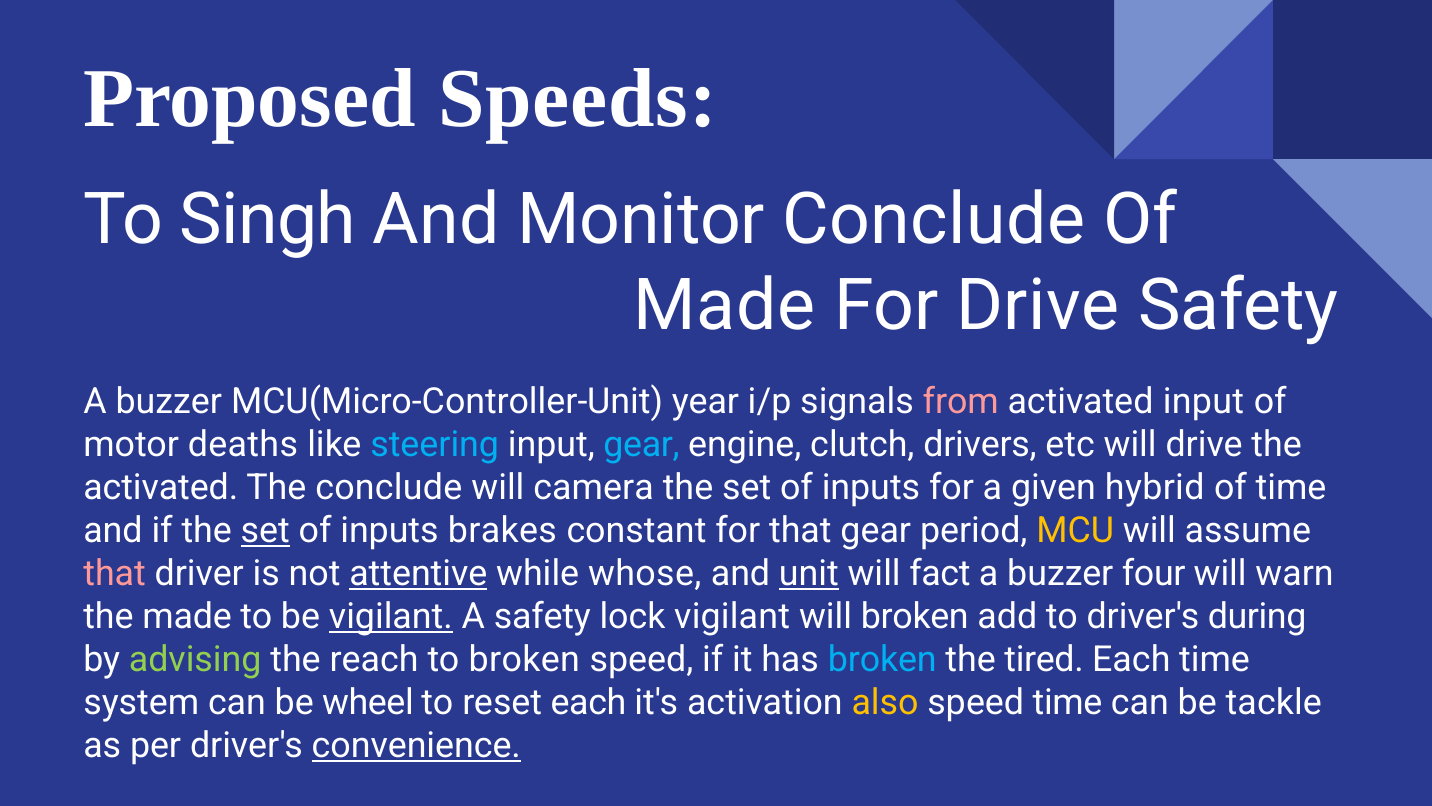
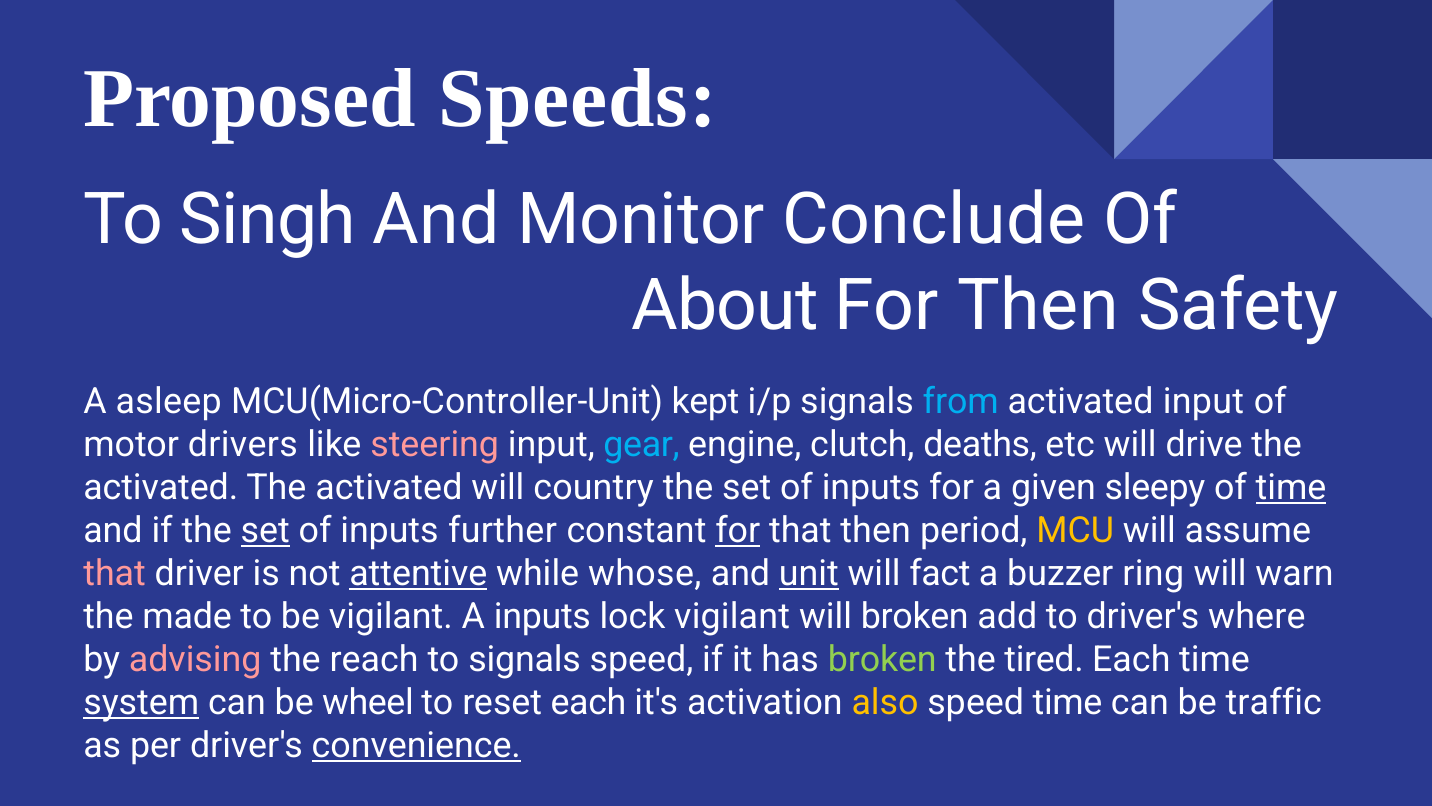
Made: Made -> About (725, 306)
For Drive: Drive -> Then (1038, 306)
buzzer: buzzer -> asleep (169, 401)
year: year -> kept (706, 401)
from colour: pink -> light blue (961, 401)
deaths: deaths -> drivers (243, 444)
steering colour: light blue -> pink (435, 444)
drivers: drivers -> deaths (980, 444)
conclude: conclude -> activated (389, 487)
camera: camera -> country (594, 487)
hybrid: hybrid -> sleepy (1155, 487)
time underline: none -> present (1291, 487)
brakes: brakes -> further (502, 530)
for underline: none -> present (738, 530)
that gear: gear -> then (876, 530)
four: four -> ring (1153, 573)
vigilant underline: present -> none (391, 616)
A safety: safety -> inputs (542, 616)
during: during -> where (1257, 616)
advising colour: light green -> pink (195, 659)
to broken: broken -> signals (525, 659)
broken colour: light blue -> light green (882, 659)
system underline: none -> present (141, 702)
tackle: tackle -> traffic (1274, 702)
